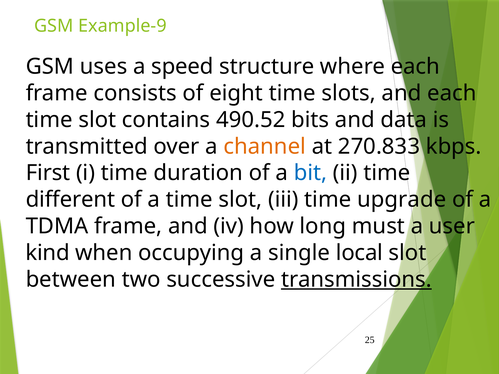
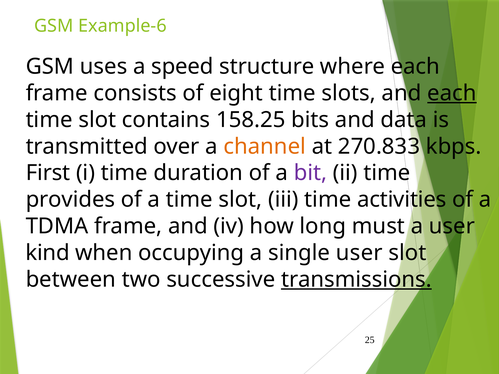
Example-9: Example-9 -> Example-6 (122, 26)
each underline: none -> present (452, 93)
490.52: 490.52 -> 158.25 (251, 120)
bit colour: blue -> purple (310, 173)
different: different -> provides (70, 200)
upgrade: upgrade -> activities (402, 200)
single local: local -> user (359, 253)
